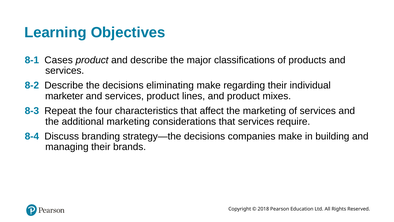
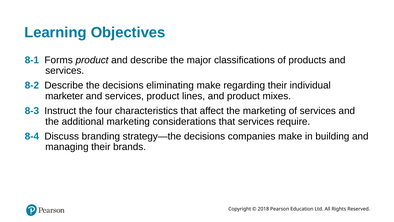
Cases: Cases -> Forms (59, 60)
Repeat: Repeat -> Instruct (60, 111)
